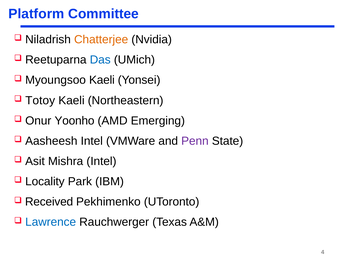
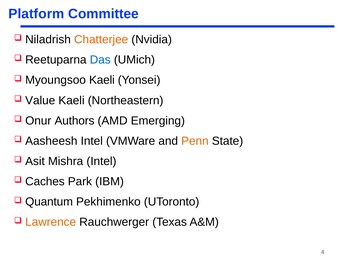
Totoy: Totoy -> Value (40, 100)
Yoonho: Yoonho -> Authors (75, 121)
Penn colour: purple -> orange (195, 141)
Locality: Locality -> Caches (45, 182)
Received: Received -> Quantum (49, 202)
Lawrence colour: blue -> orange (51, 222)
